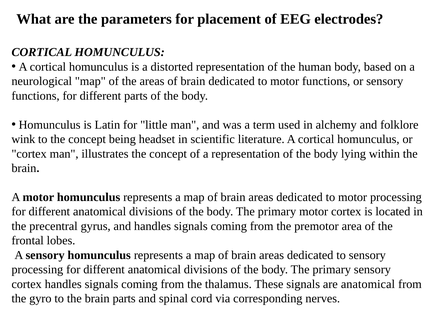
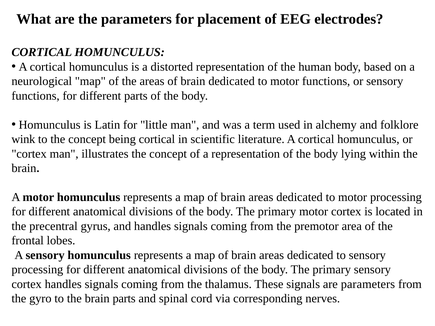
being headset: headset -> cortical (157, 139)
are anatomical: anatomical -> parameters (368, 284)
